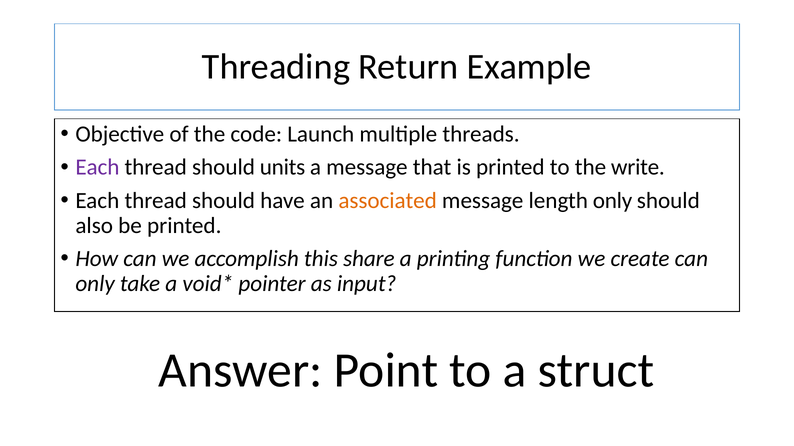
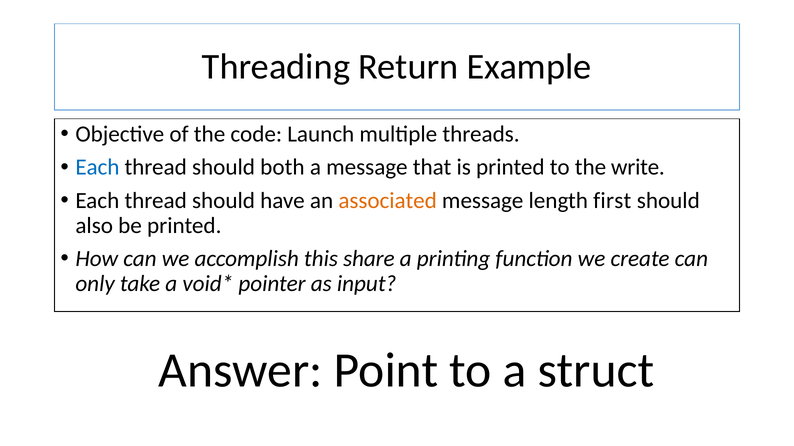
Each colour: purple -> blue (97, 168)
units: units -> both (282, 168)
length only: only -> first (612, 201)
